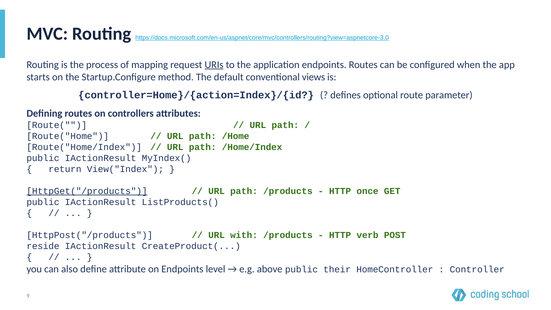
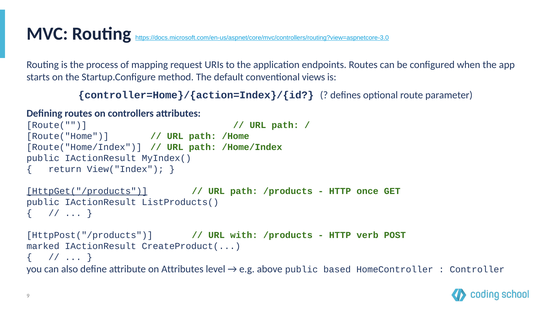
URIs underline: present -> none (214, 65)
reside: reside -> marked (43, 246)
on Endpoints: Endpoints -> Attributes (182, 269)
their: their -> based (337, 269)
